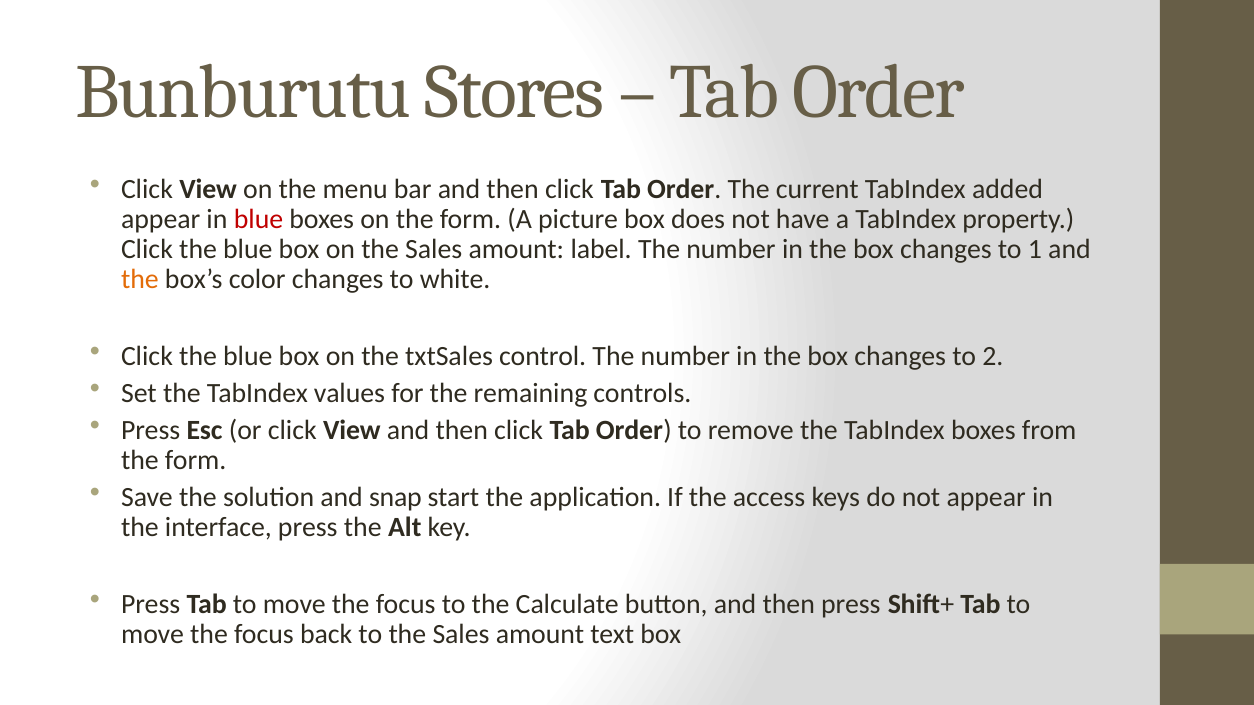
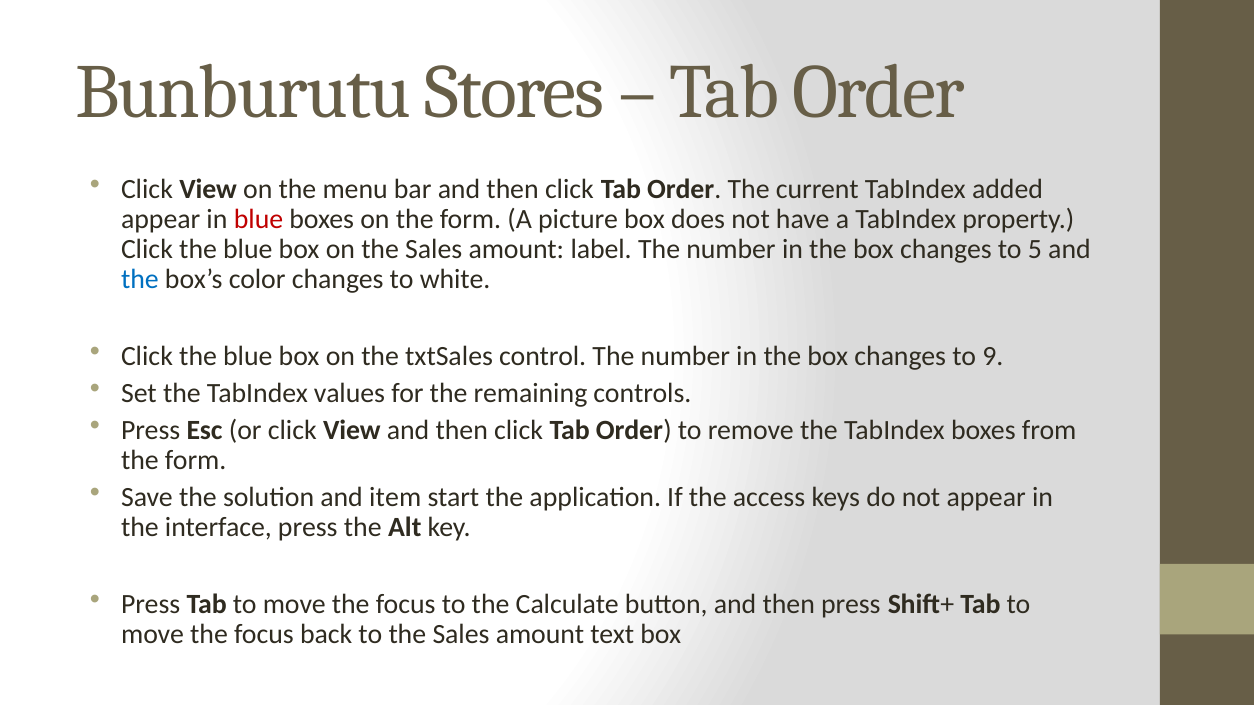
1: 1 -> 5 (1035, 249)
the colour: orange -> blue (140, 279)
2: 2 -> 9 (993, 357)
snap: snap -> item (395, 497)
